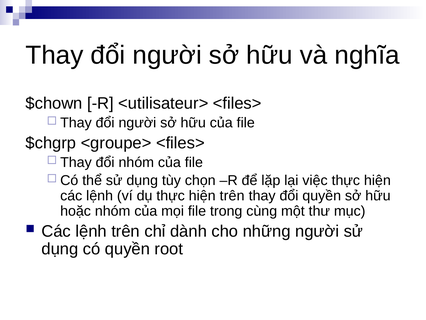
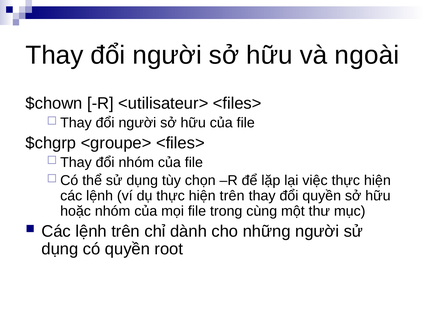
nghĩa: nghĩa -> ngoài (367, 55)
